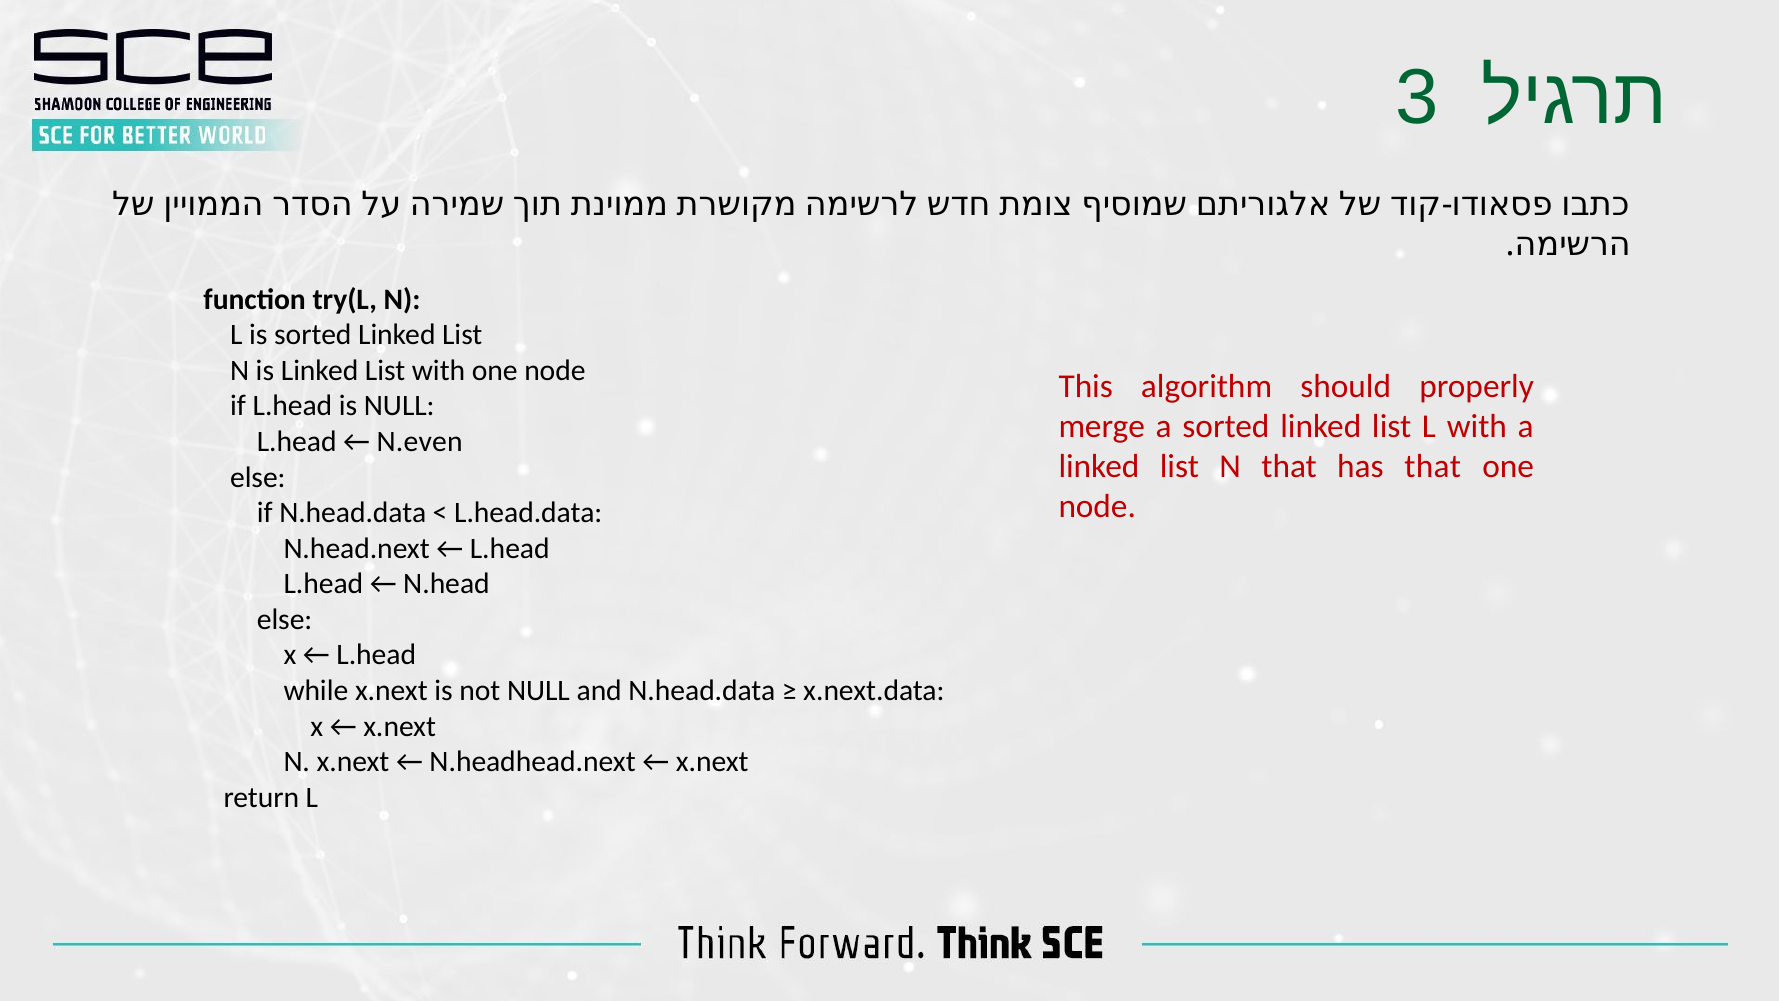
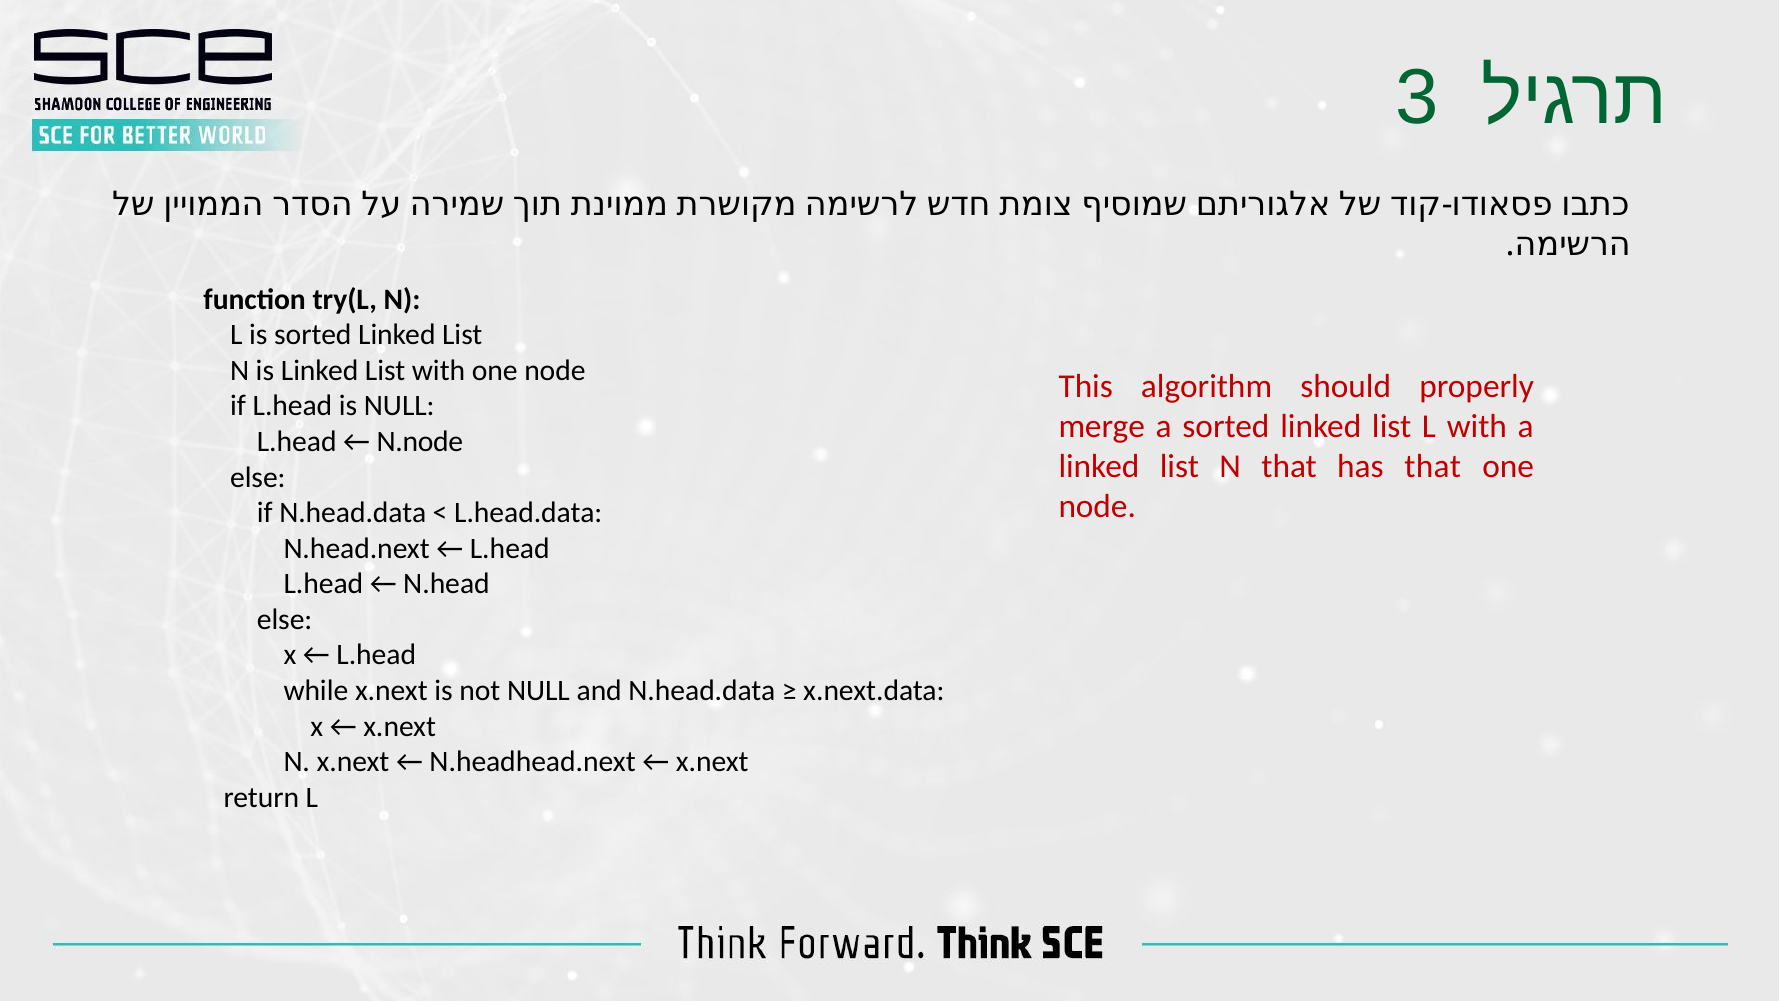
N.even: N.even -> N.node (420, 442)
